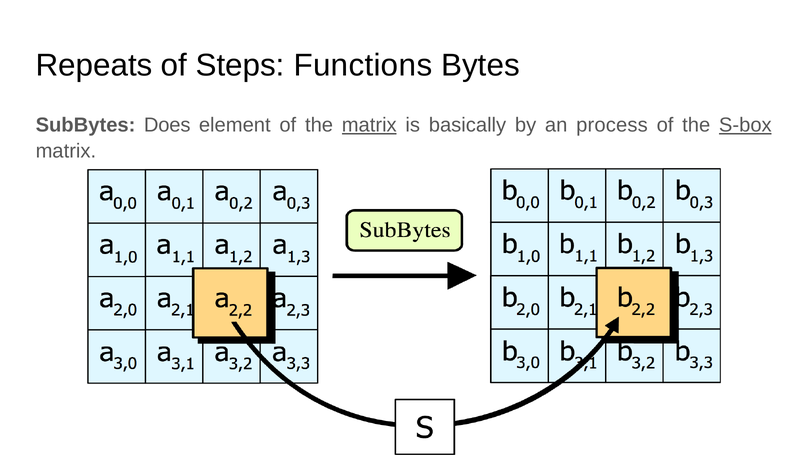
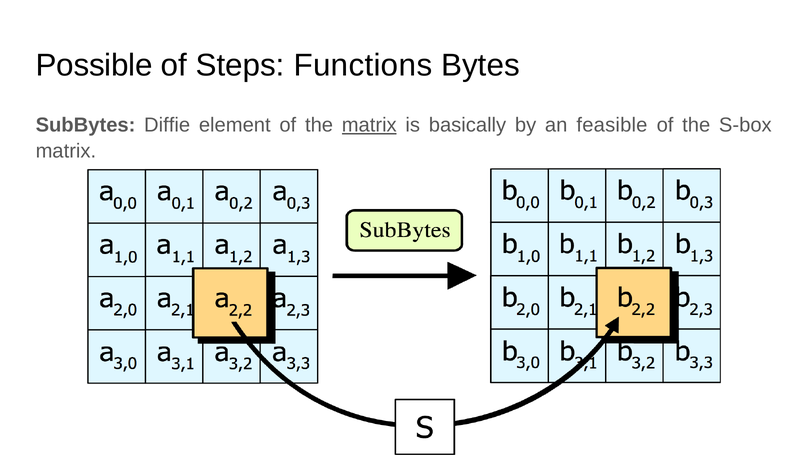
Repeats: Repeats -> Possible (94, 65)
Does: Does -> Diffie (167, 125)
process: process -> feasible (612, 125)
S-box underline: present -> none (745, 125)
